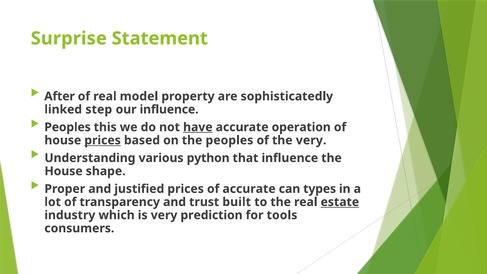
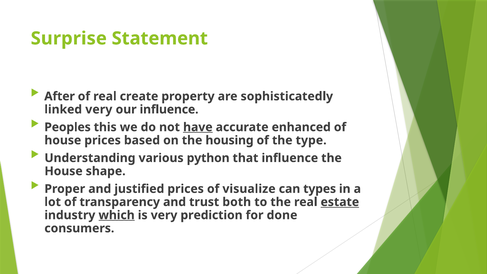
model: model -> create (139, 96)
linked step: step -> very (99, 109)
operation: operation -> enhanced (301, 127)
prices underline: present -> none (103, 140)
the peoples: peoples -> housing (230, 140)
the very: very -> type (311, 140)
of accurate: accurate -> visualize (249, 189)
built: built -> both (237, 202)
which underline: none -> present (117, 215)
tools: tools -> done (282, 215)
